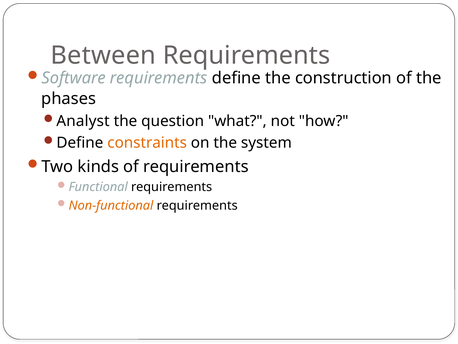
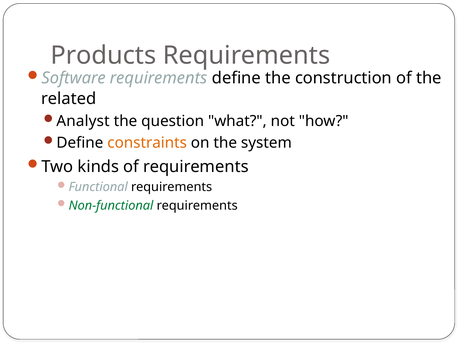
Between: Between -> Products (103, 55)
phases: phases -> related (69, 99)
Non-functional colour: orange -> green (111, 205)
